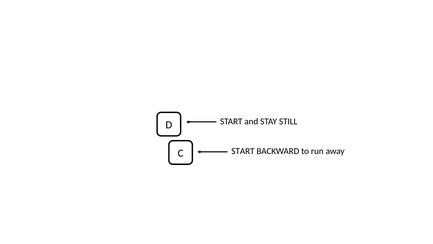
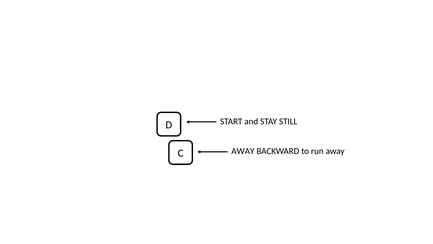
START: START -> AWAY (243, 151)
